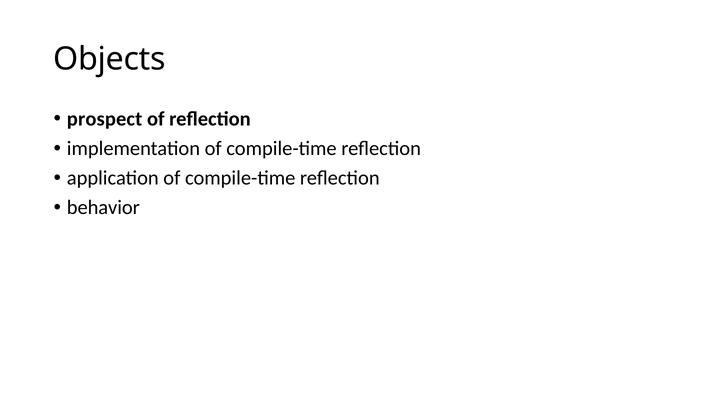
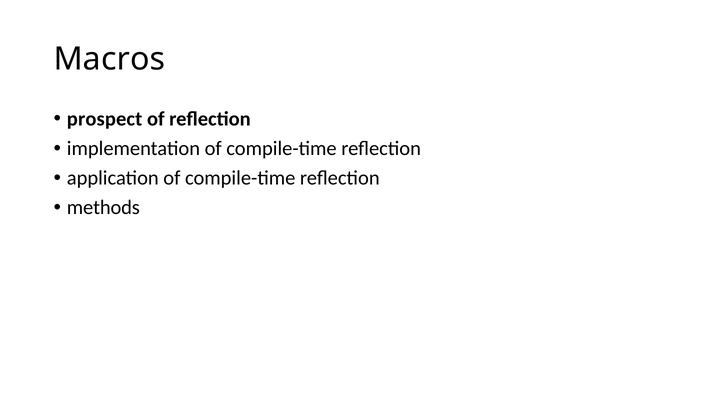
Objects: Objects -> Macros (109, 59)
behavior: behavior -> methods (103, 208)
